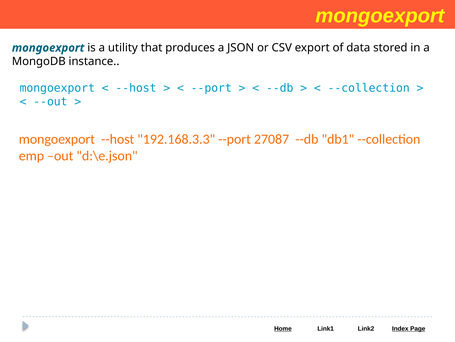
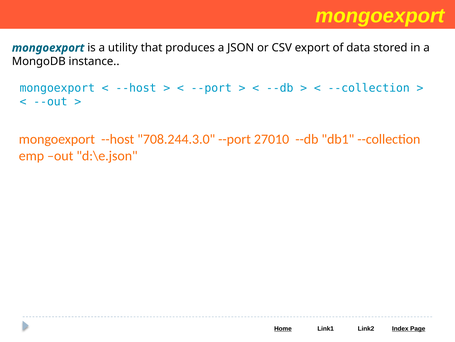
192.168.3.3: 192.168.3.3 -> 708.244.3.0 (176, 139)
27087: 27087 -> 27010 (272, 139)
